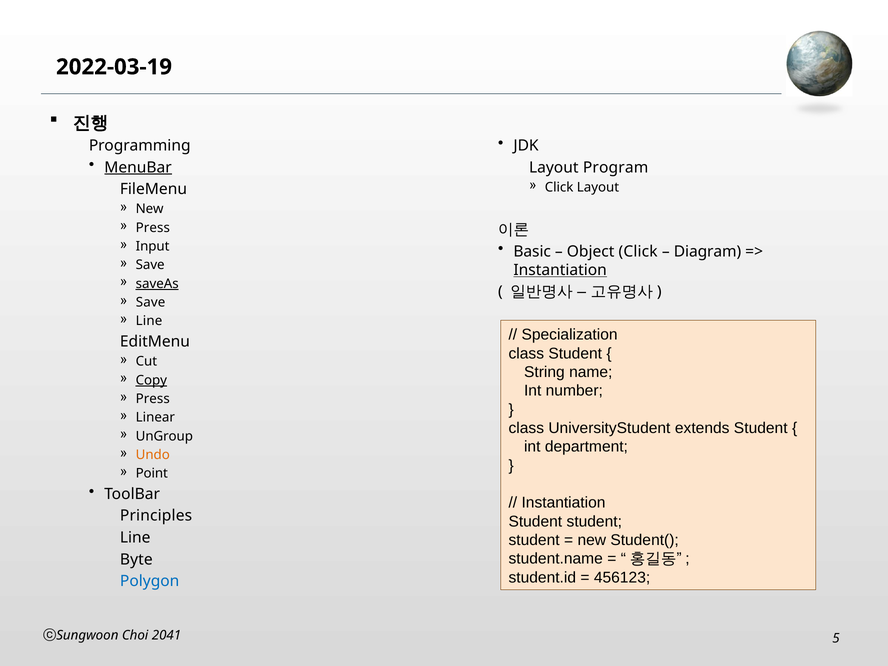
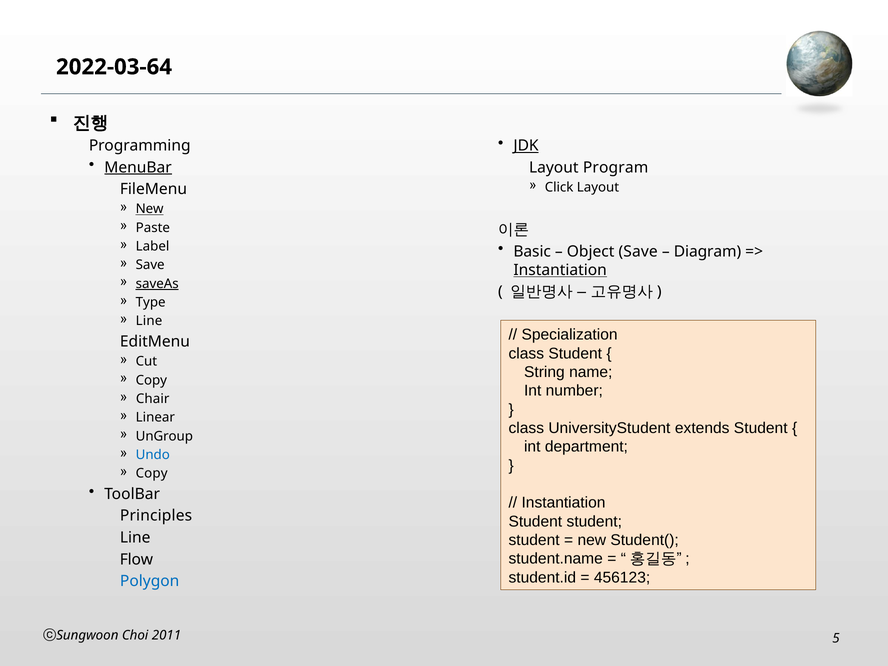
2022-03-19: 2022-03-19 -> 2022-03-64 (114, 67)
JDK underline: none -> present (526, 146)
New underline: none -> present (150, 209)
Press: Press -> Paste (153, 228)
Input: Input -> Label (153, 246)
Object Click: Click -> Save (638, 252)
Save: Save -> Type (151, 303)
Copy underline: present -> none (151, 380)
Press: Press -> Chair (153, 399)
Undo colour: orange -> blue (153, 455)
Point: Point -> Copy (152, 474)
Byte: Byte -> Flow (136, 560)
2041: 2041 -> 2011 (166, 636)
